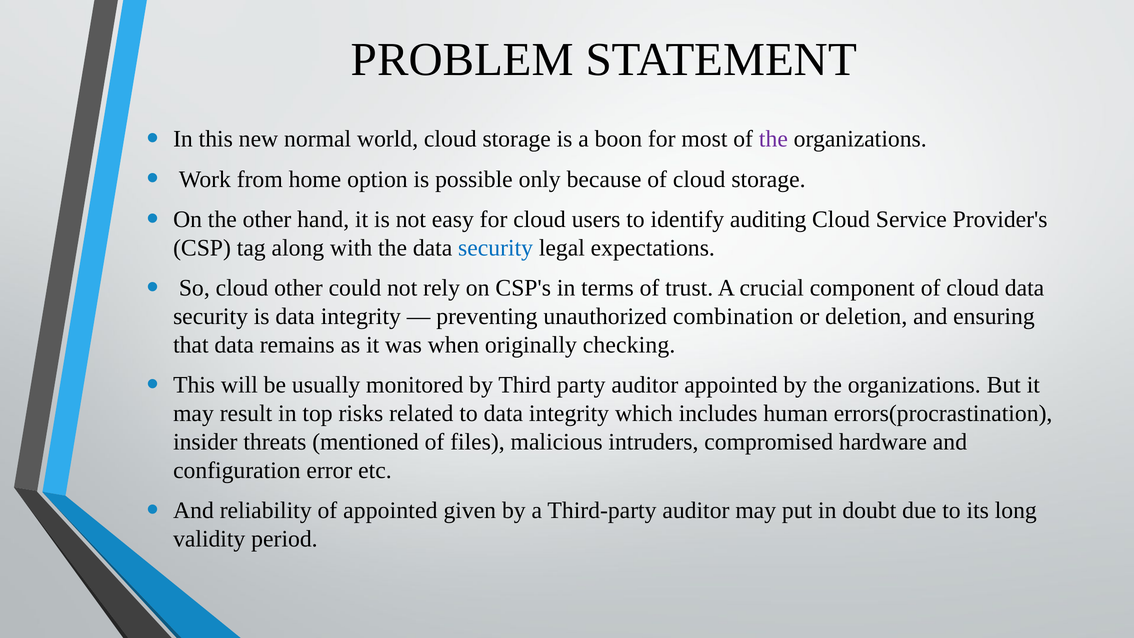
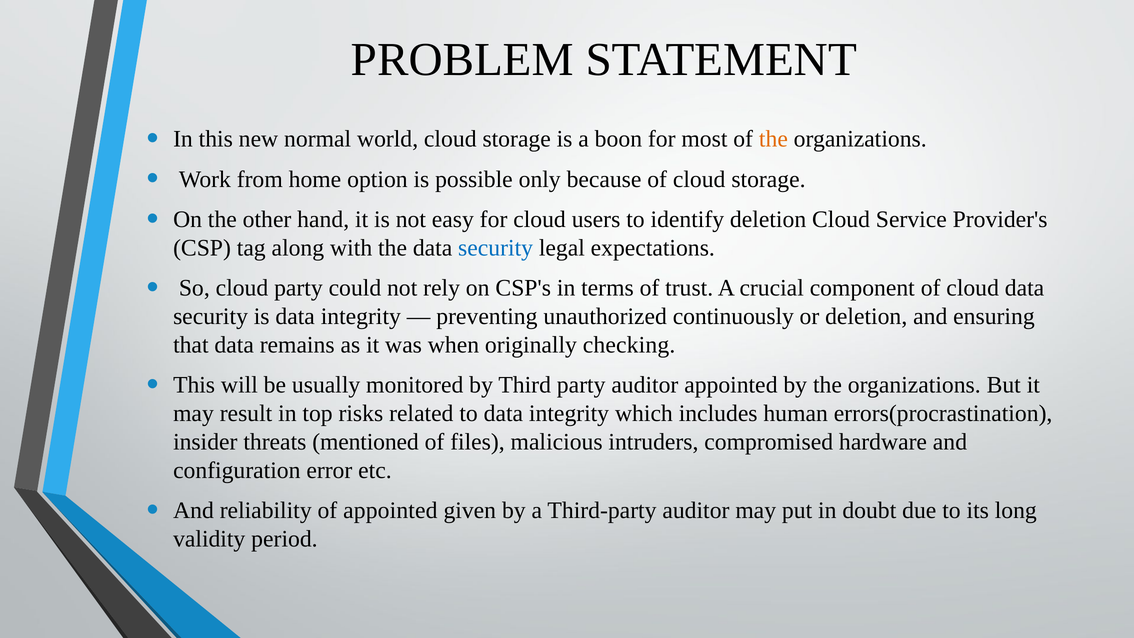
the colour: purple -> orange (773, 139)
identify auditing: auditing -> deletion (768, 219)
cloud other: other -> party (298, 288)
combination: combination -> continuously (733, 316)
